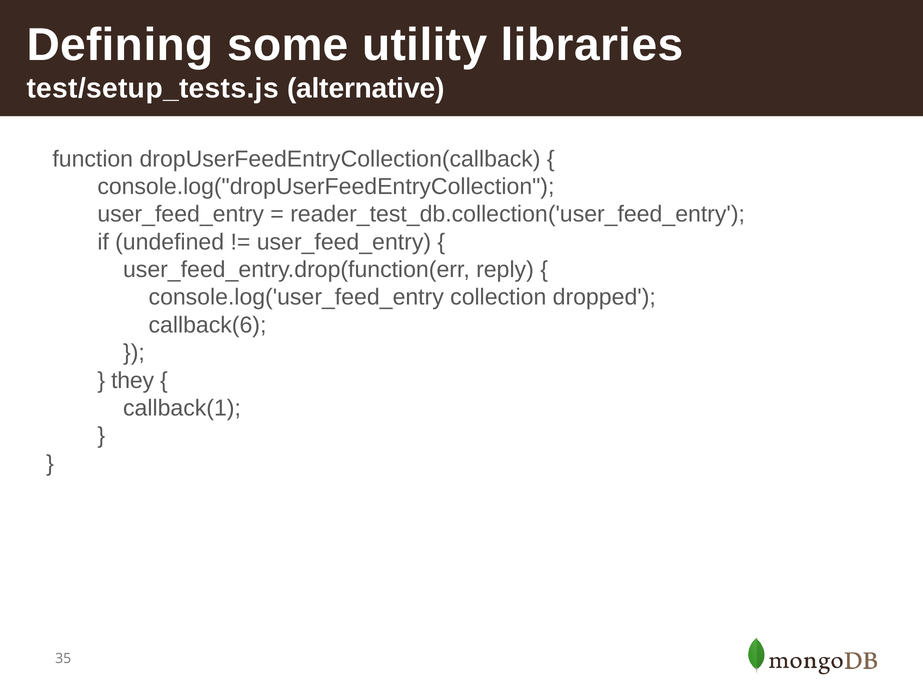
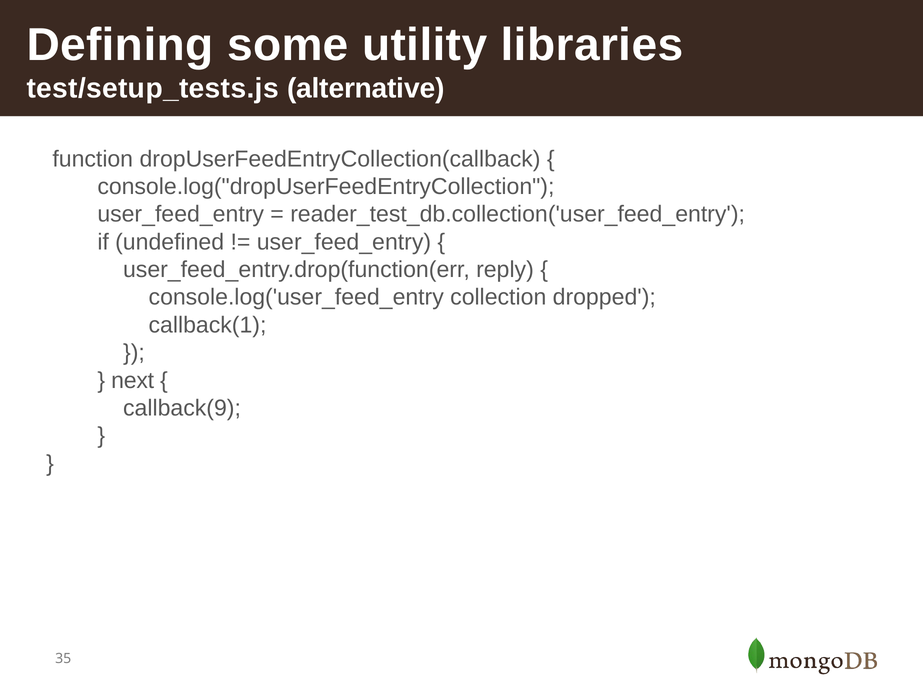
callback(6: callback(6 -> callback(1 (208, 325)
they: they -> next (133, 381)
callback(1: callback(1 -> callback(9 (182, 408)
